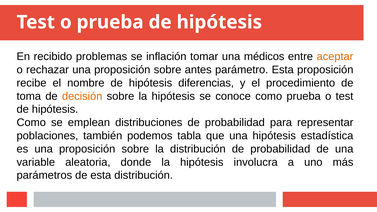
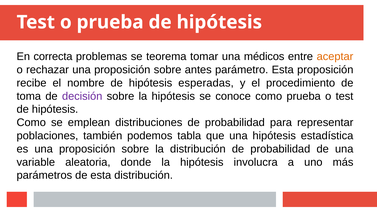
recibido: recibido -> correcta (53, 57)
inflación: inflación -> teorema (166, 57)
diferencias: diferencias -> esperadas (206, 83)
decisión colour: orange -> purple (82, 96)
